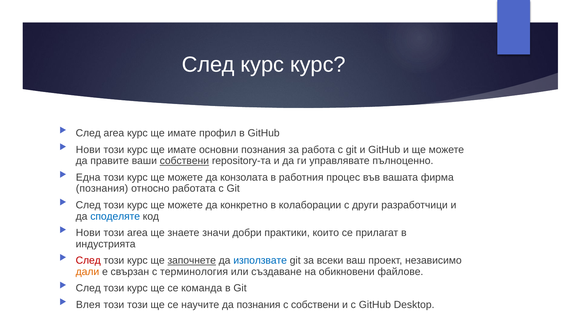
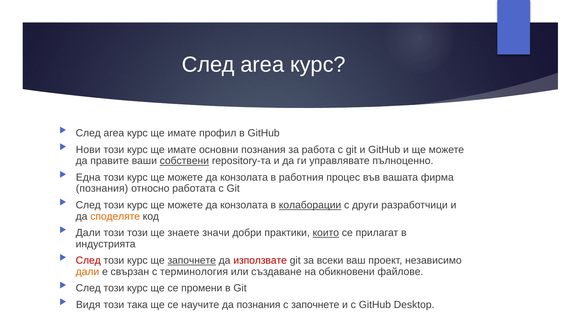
курс: курс -> area (262, 65)
конкретно: конкретно -> конзолата (244, 205)
колаборации underline: none -> present (310, 205)
споделяте colour: blue -> orange (115, 216)
Нови: Нови -> Дали (88, 233)
този area: area -> този (137, 233)
които underline: none -> present (326, 233)
използвате colour: blue -> red (260, 260)
команда: команда -> промени (202, 288)
Влея: Влея -> Видя (88, 305)
този този: този -> така (137, 305)
с собствени: собствени -> започнете (315, 305)
